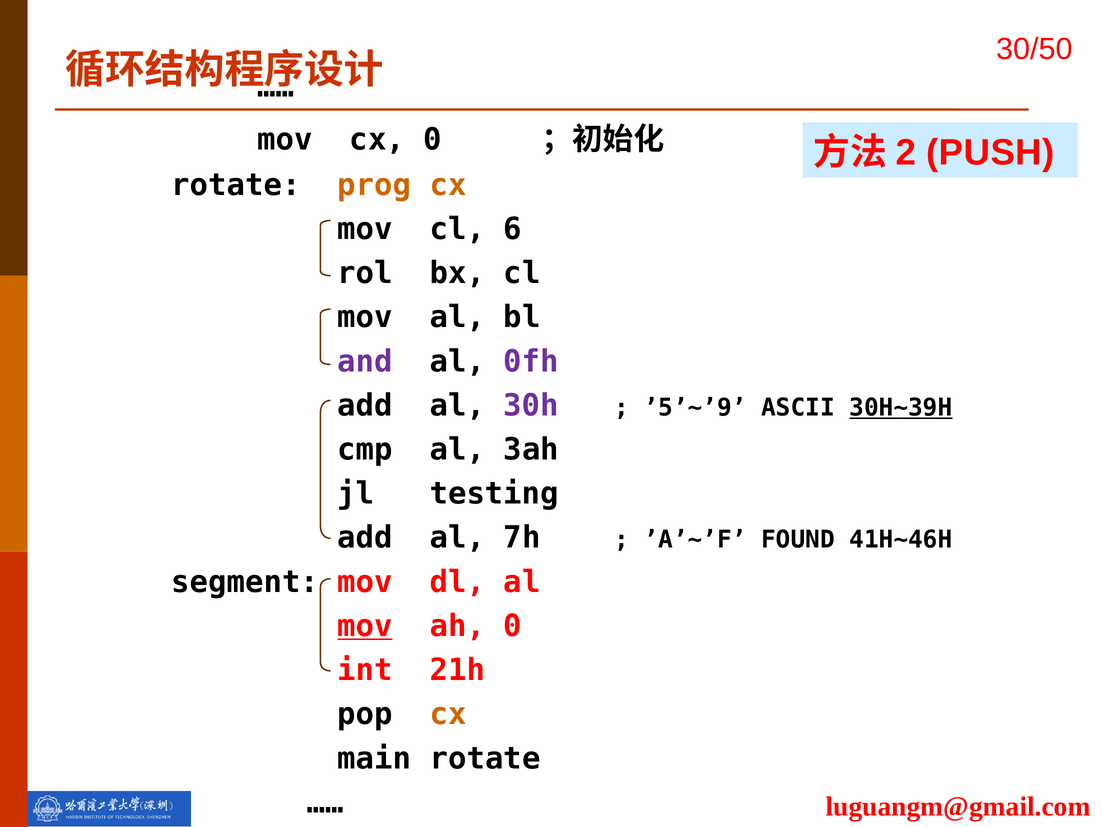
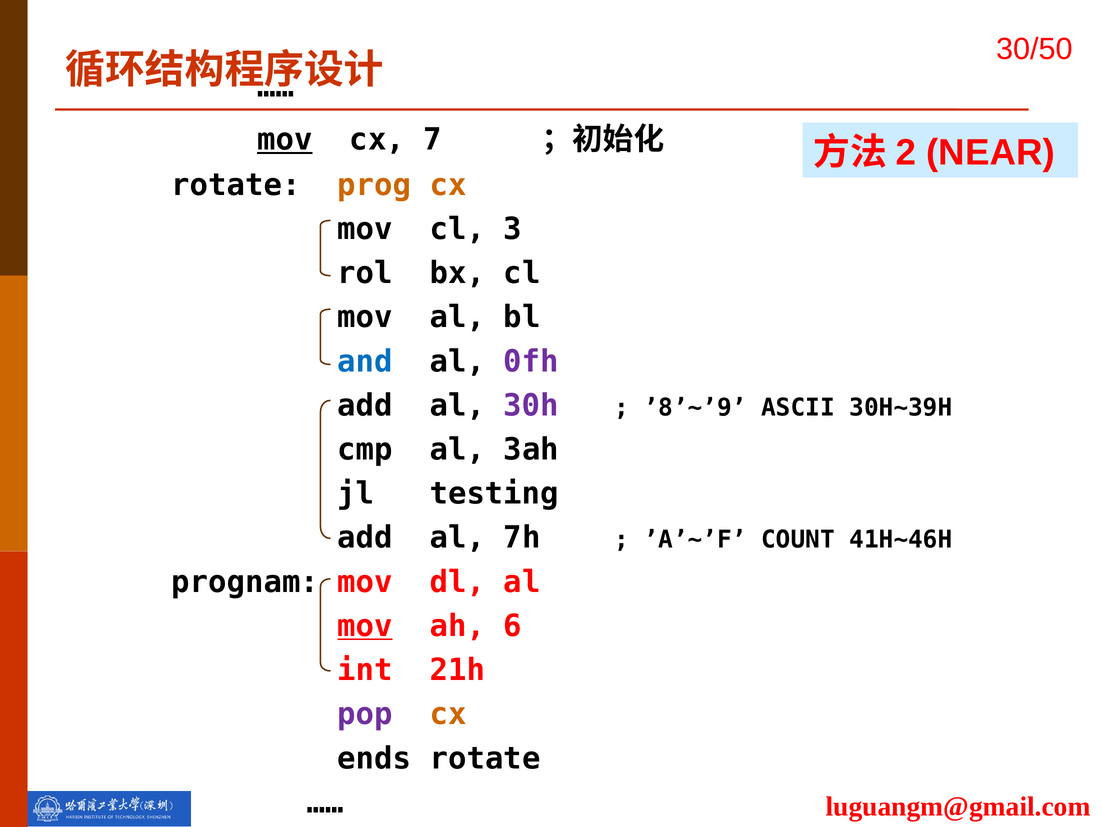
mov underline: none -> present (285, 140)
cx 0: 0 -> 7 (433, 140)
PUSH: PUSH -> NEAR (991, 153)
6: 6 -> 3 (513, 229)
and colour: purple -> blue (365, 361)
’5’~’9: ’5’~’9 -> ’8’~’9 (695, 407)
30H~39H underline: present -> none (901, 407)
FOUND: FOUND -> COUNT (798, 540)
segment: segment -> prognam (245, 582)
ah 0: 0 -> 6 (513, 626)
pop colour: black -> purple (365, 714)
main: main -> ends (374, 758)
